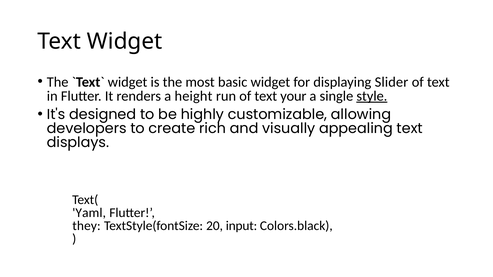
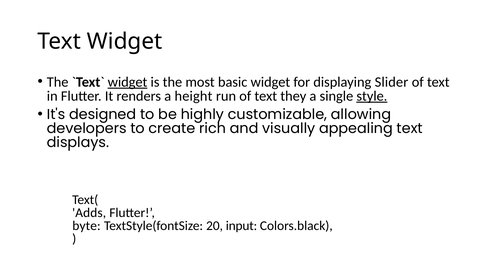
widget underline: none -> present (128, 82)
your: your -> they (293, 96)
Yaml: Yaml -> Adds (89, 213)
they: they -> byte (87, 226)
